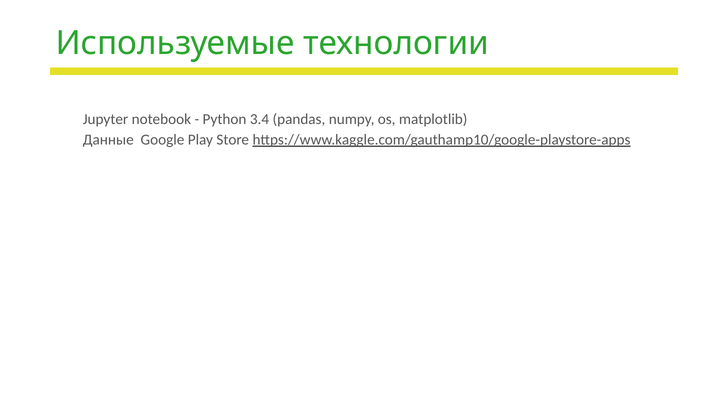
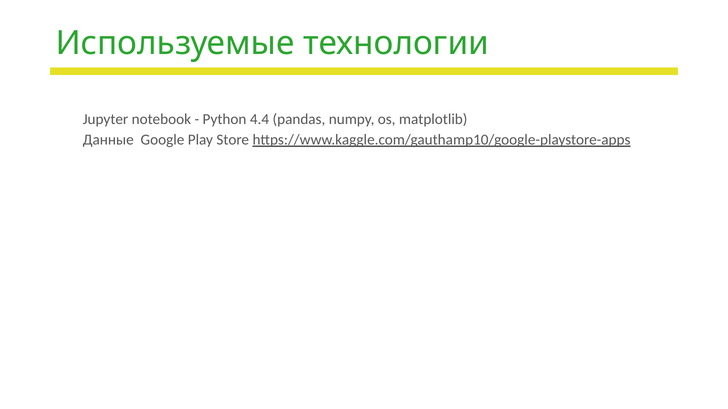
3.4: 3.4 -> 4.4 (259, 119)
